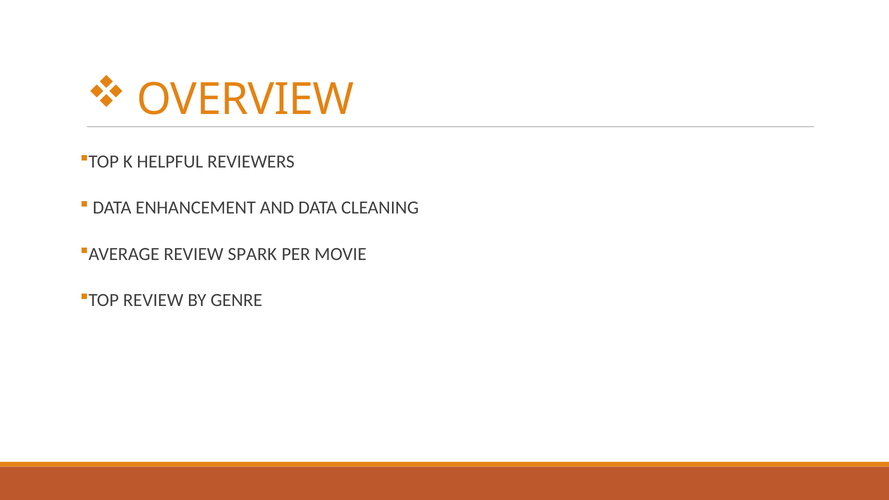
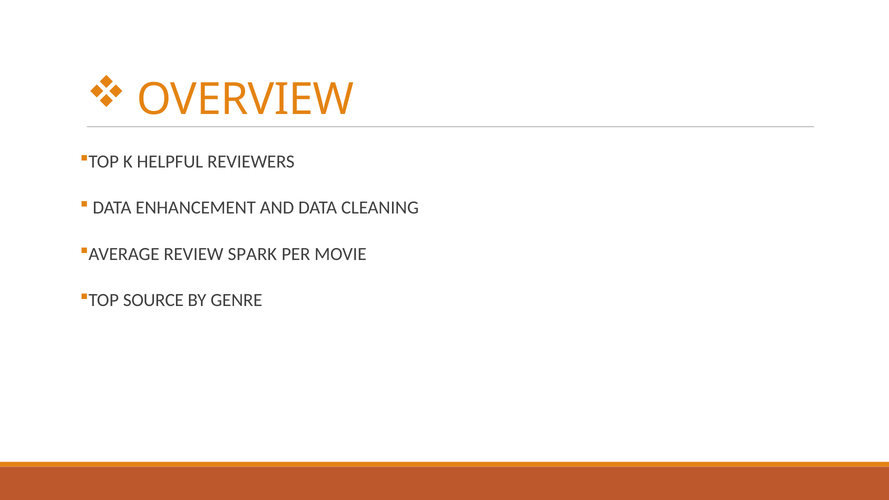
TOP REVIEW: REVIEW -> SOURCE (153, 300)
